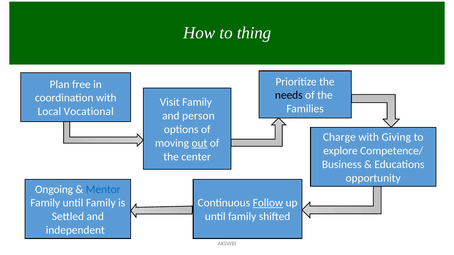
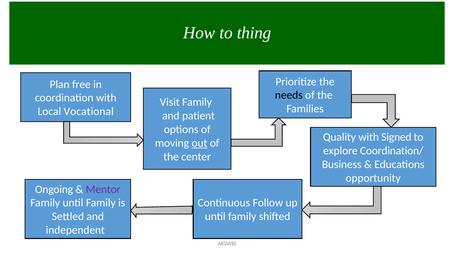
person: person -> patient (198, 116)
Charge: Charge -> Quality (339, 137)
Giving: Giving -> Signed (396, 137)
Competence/: Competence/ -> Coordination/ (392, 151)
Mentor colour: blue -> purple (103, 190)
Follow underline: present -> none (268, 203)
